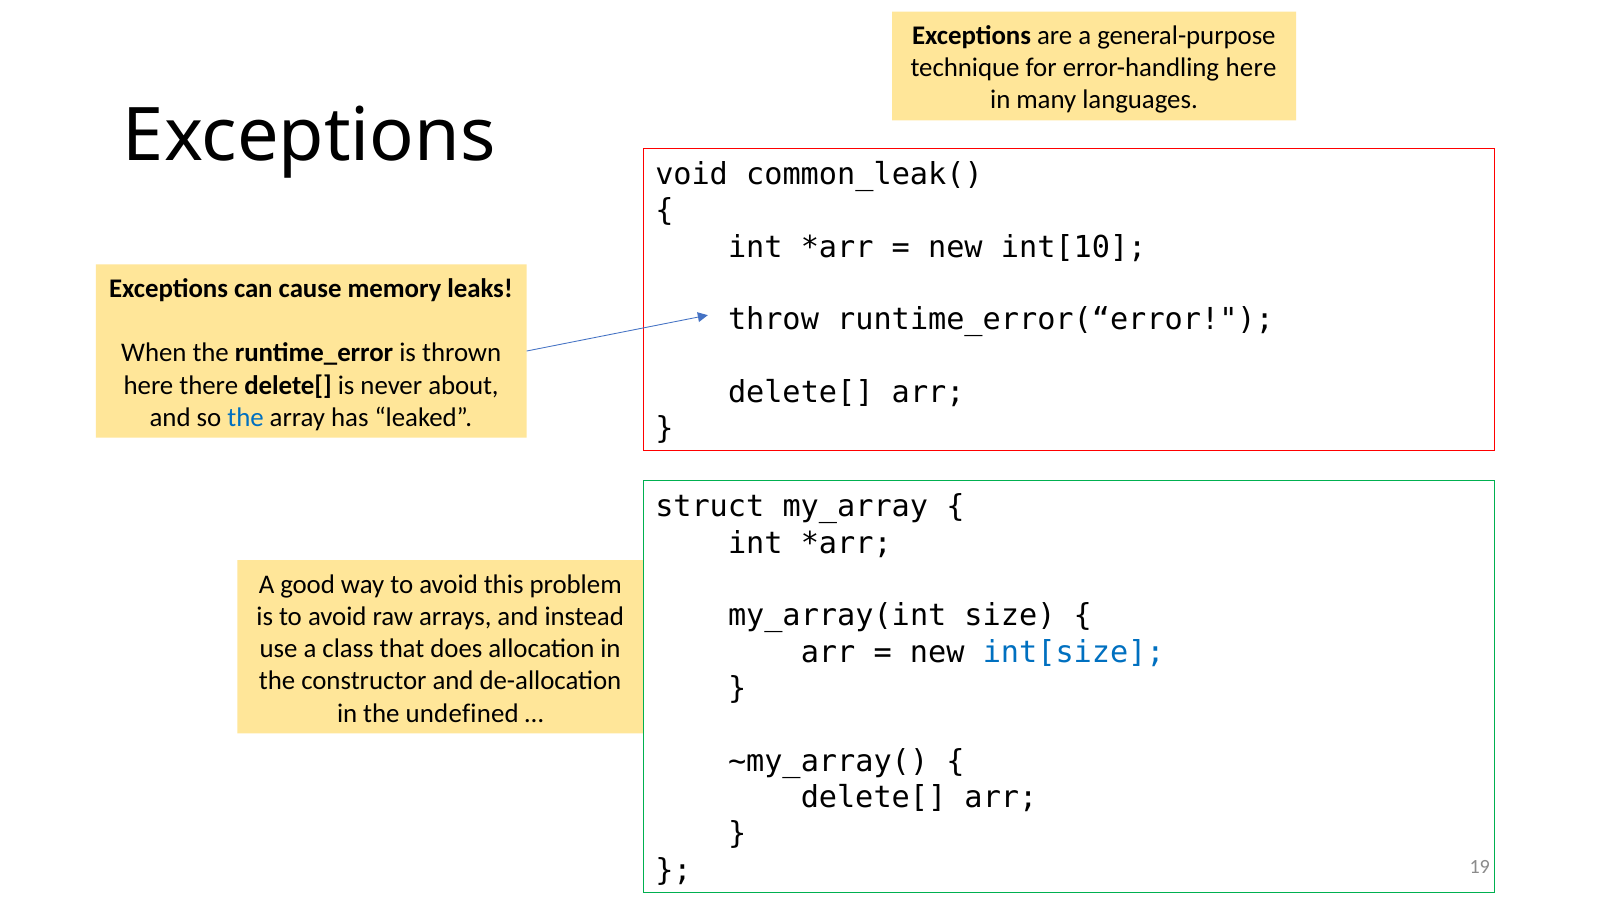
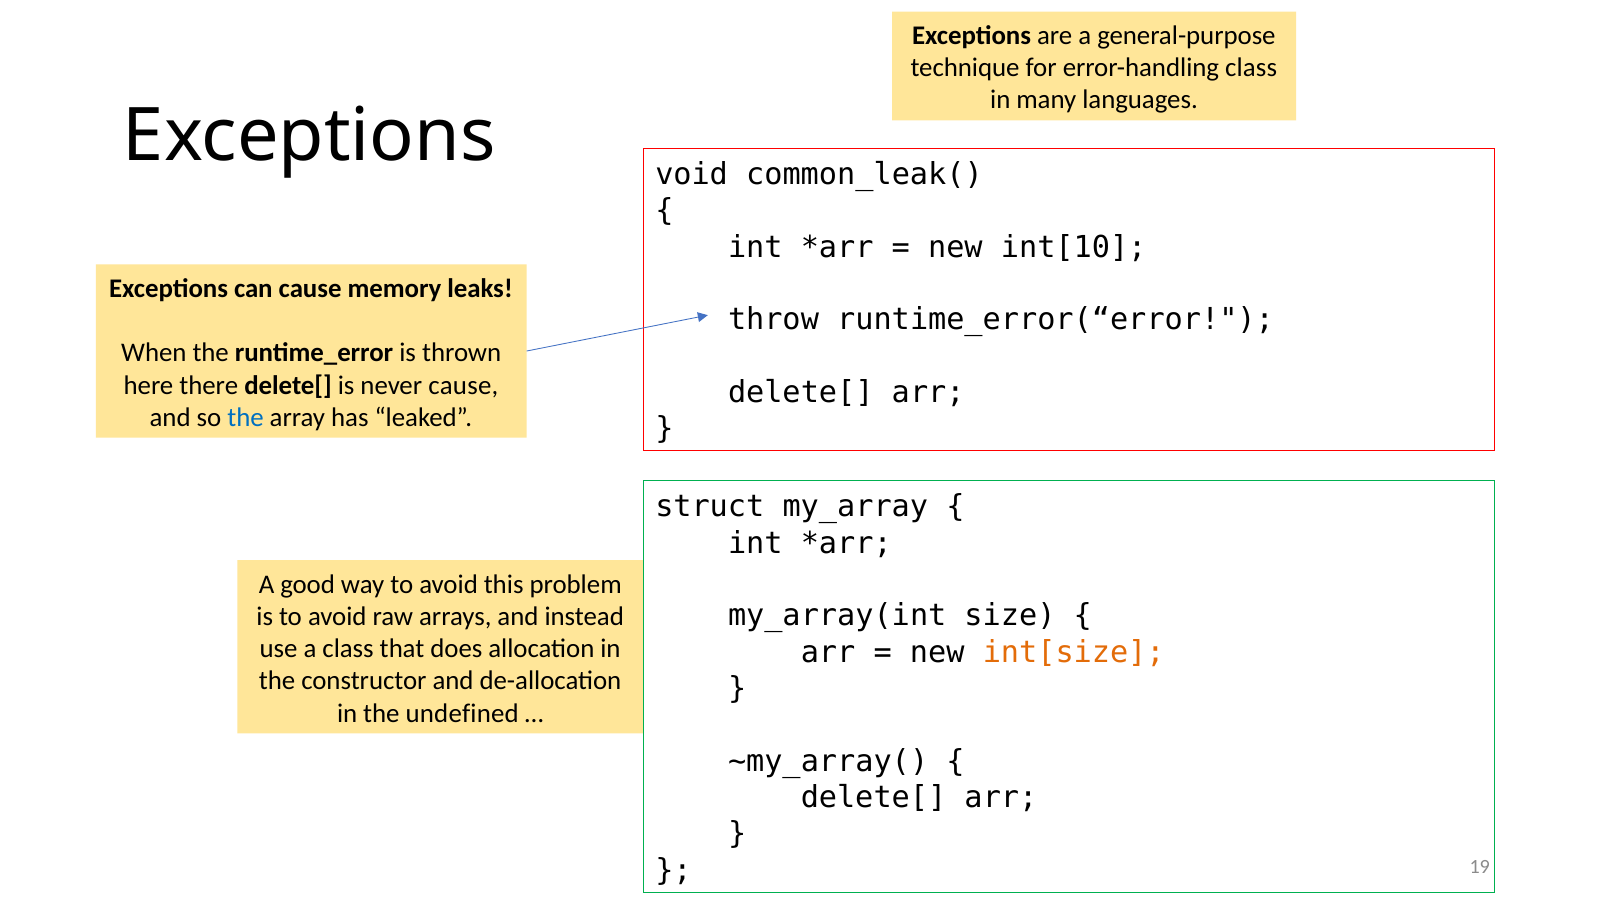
error-handling here: here -> class (1251, 68)
never about: about -> cause (463, 385)
int[size colour: blue -> orange (1074, 652)
